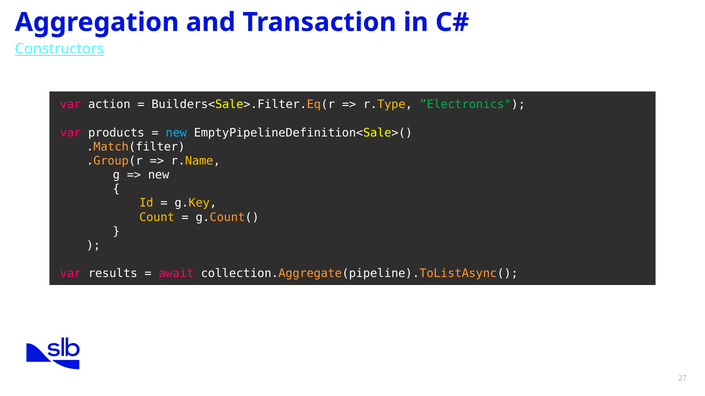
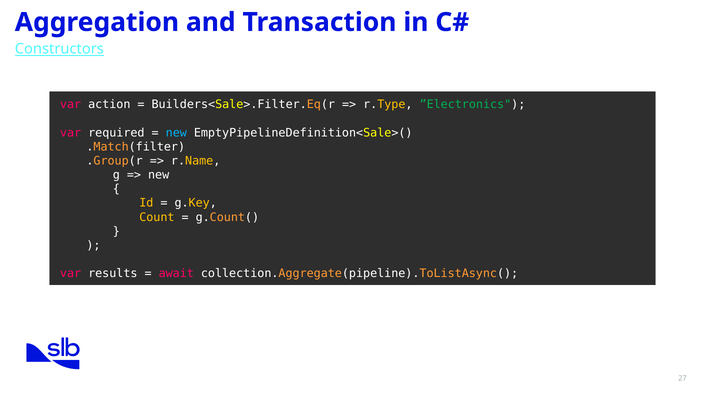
products: products -> required (116, 133)
